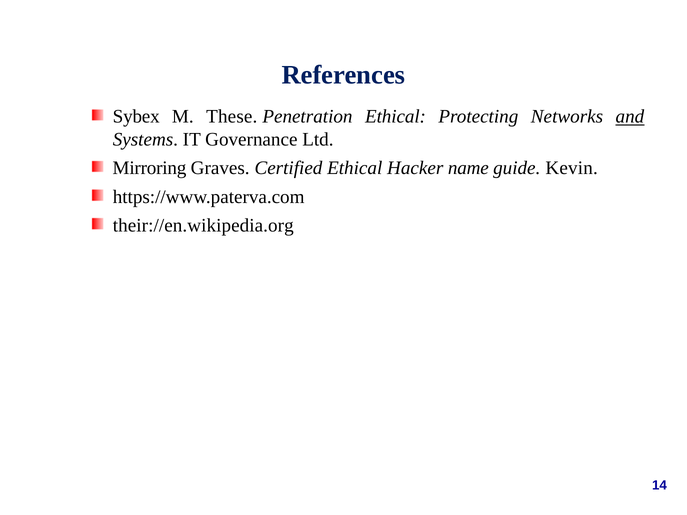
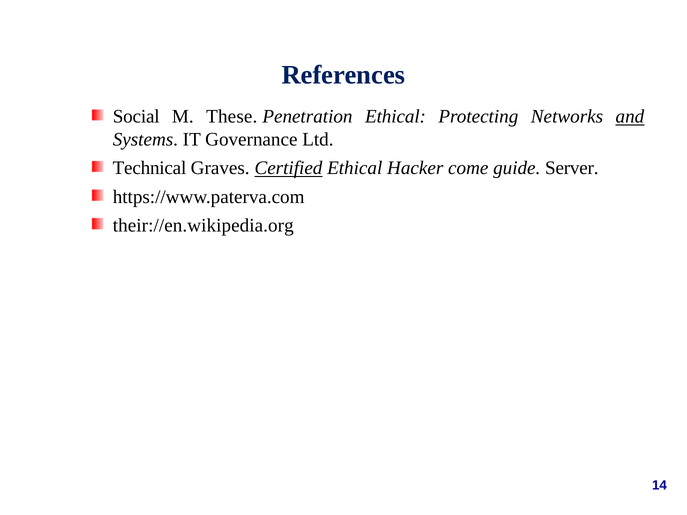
Sybex: Sybex -> Social (136, 117)
Mirroring: Mirroring -> Technical (149, 168)
Certified underline: none -> present (288, 168)
name: name -> come (468, 168)
Kevin: Kevin -> Server (572, 168)
